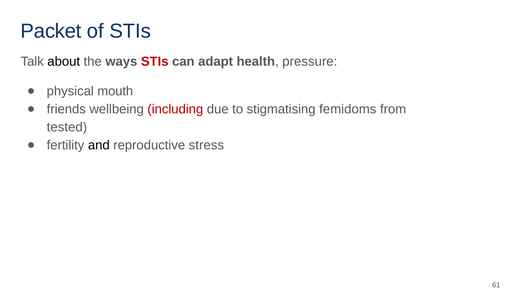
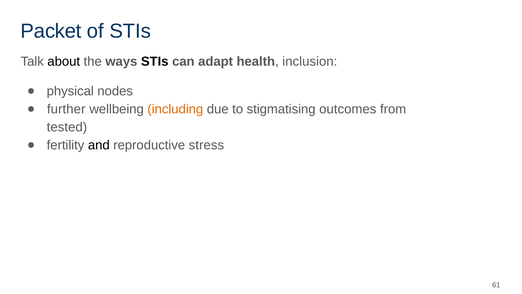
STIs colour: red -> black (155, 61)
pressure: pressure -> inclusion (310, 61)
mouth: mouth -> nodes (115, 91)
friends: friends -> further (66, 109)
including colour: red -> orange (175, 109)
femidoms: femidoms -> outcomes (348, 109)
